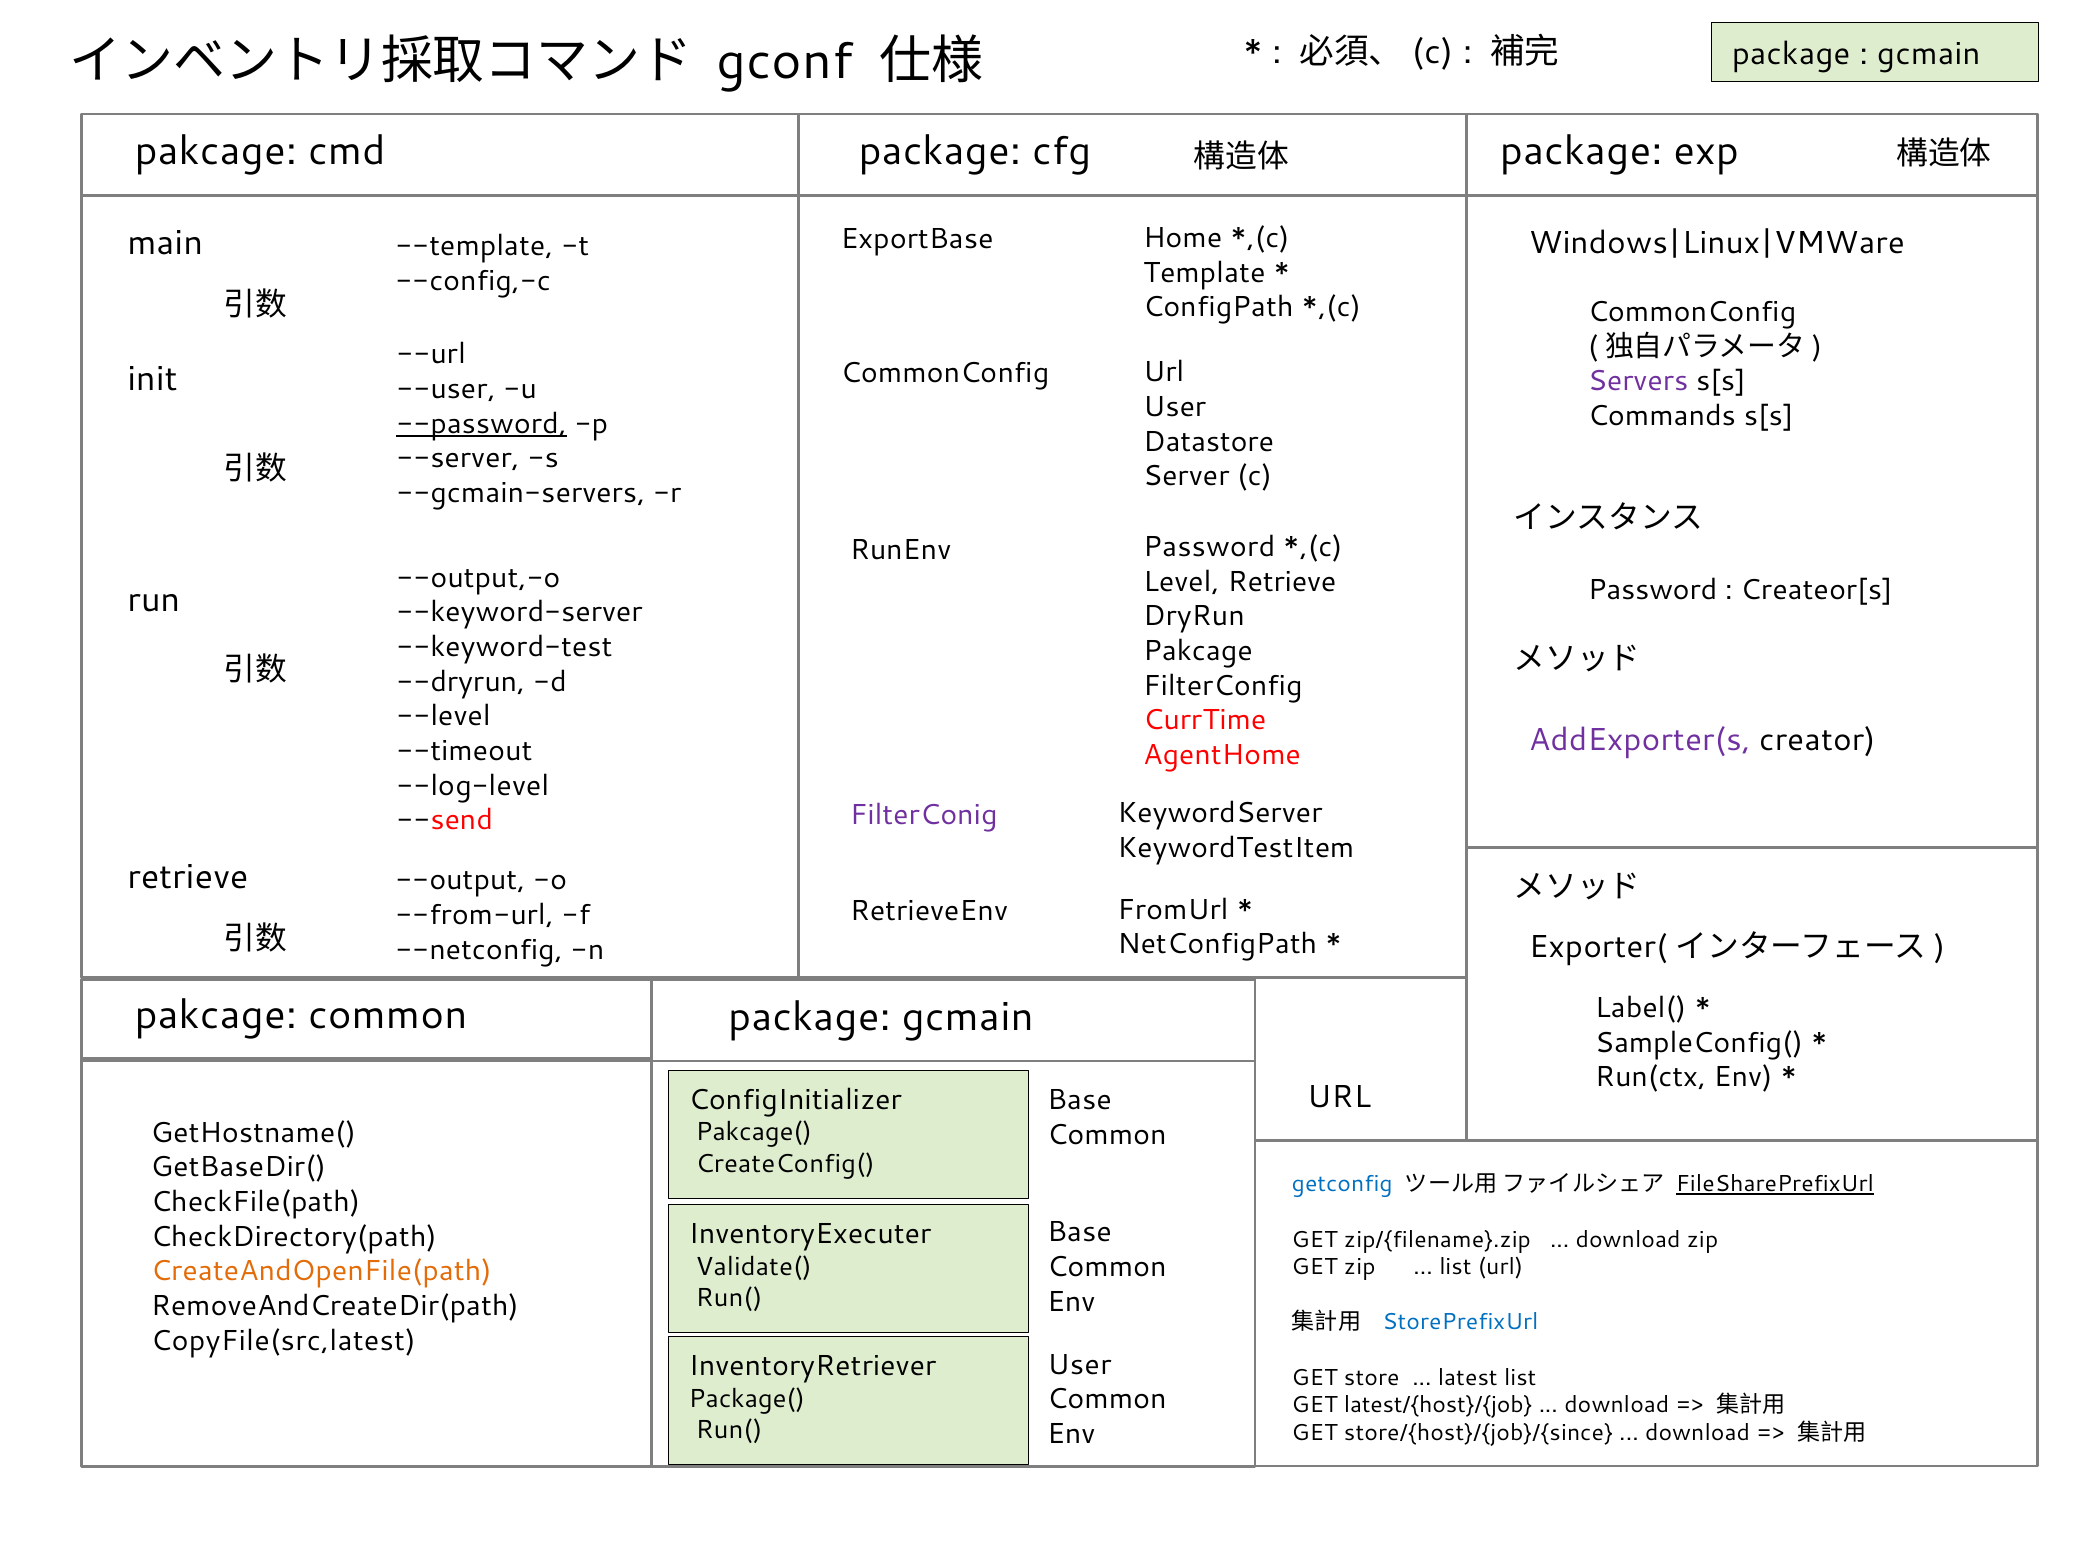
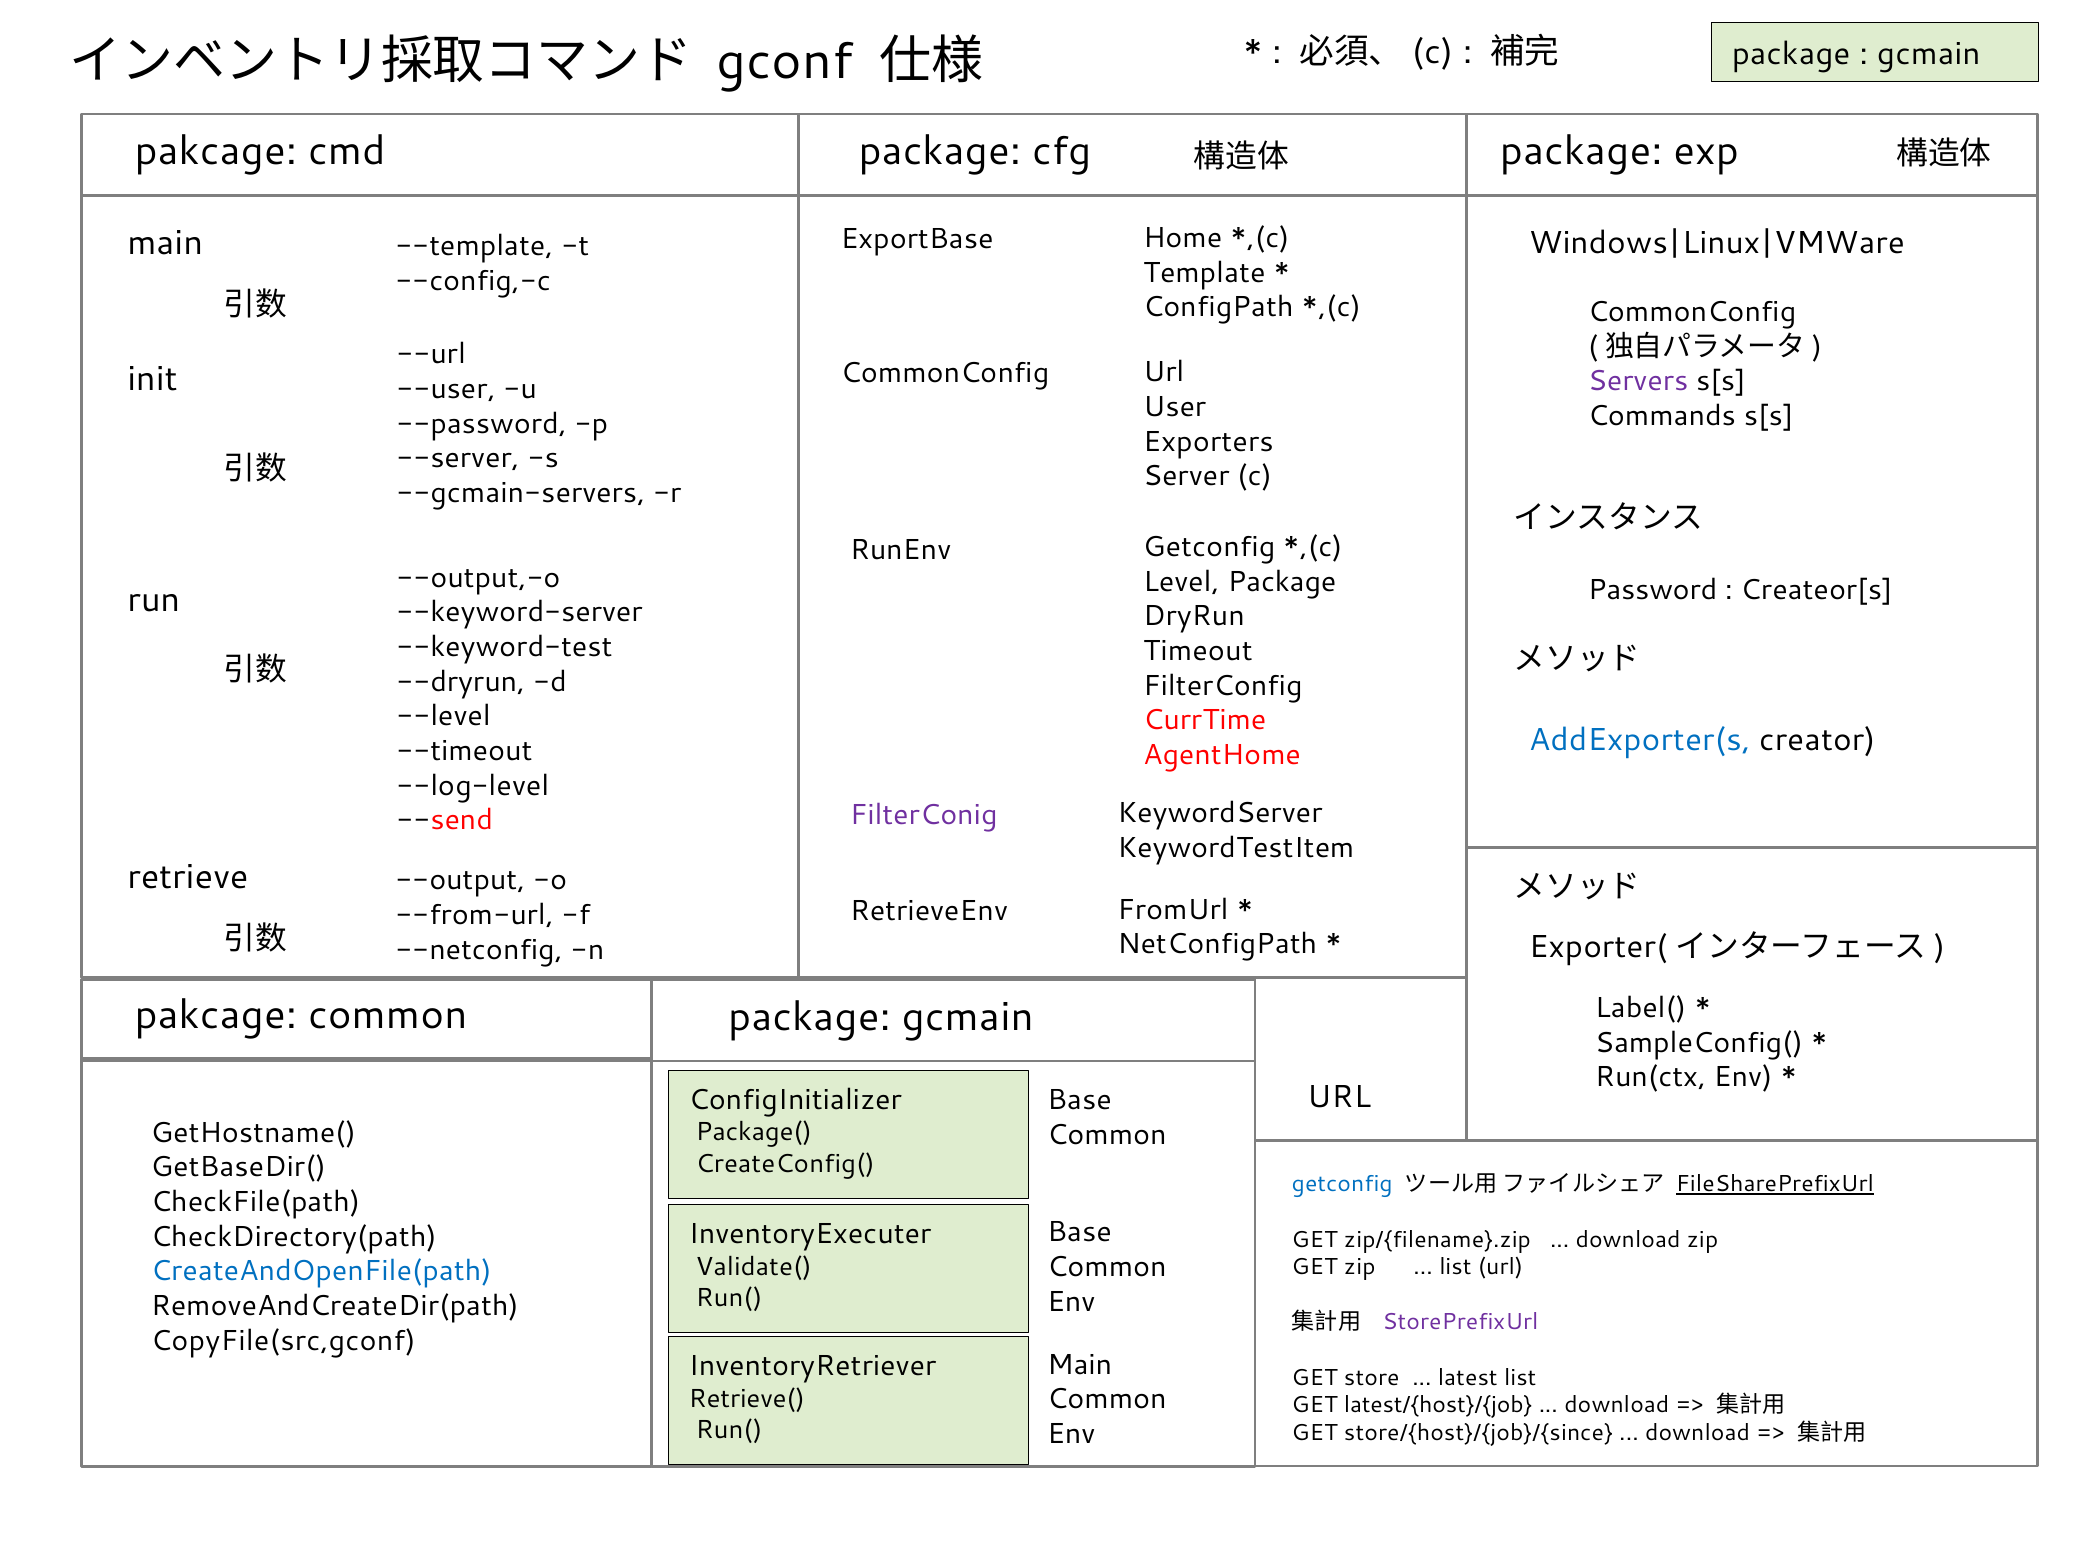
--password underline: present -> none (482, 424)
Datastore: Datastore -> Exporters (1208, 442)
RunEnv Password: Password -> Getconfig (1209, 547)
Level Retrieve: Retrieve -> Package (1282, 582)
Pakcage: Pakcage -> Timeout (1198, 651)
AddExporter(s colour: purple -> blue (1640, 740)
Pakcage(: Pakcage( -> Package( (754, 1133)
CreateAndOpenFile(path colour: orange -> blue (321, 1272)
StorePrefixUrl colour: blue -> purple (1460, 1323)
CopyFile(src,latest: CopyFile(src,latest -> CopyFile(src,gconf (283, 1341)
User: User -> Main (1080, 1365)
Package(: Package( -> Retrieve( (747, 1399)
